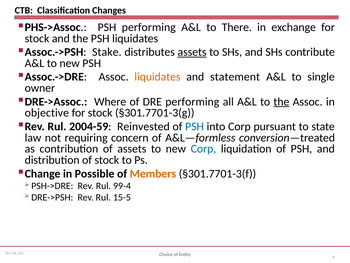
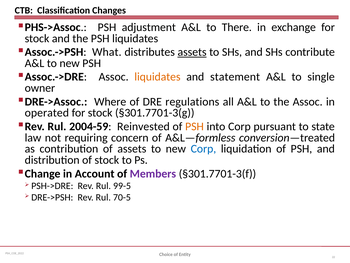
PSH performing: performing -> adjustment (149, 27)
Stake: Stake -> What (107, 52)
DRE performing: performing -> regulations (192, 101)
the underline: present -> none (281, 101)
objective: objective -> operated (47, 113)
PSH colour: blue -> orange (194, 126)
Possible: Possible -> Account (95, 173)
Members colour: orange -> purple (153, 173)
99-4: 99-4 -> 99-5 (122, 186)
15-5: 15-5 -> 70-5 (122, 197)
